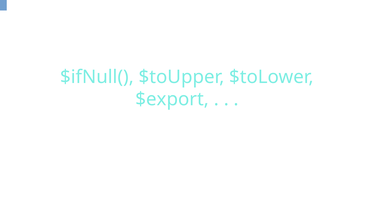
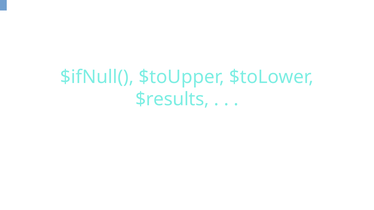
$export: $export -> $results (172, 99)
